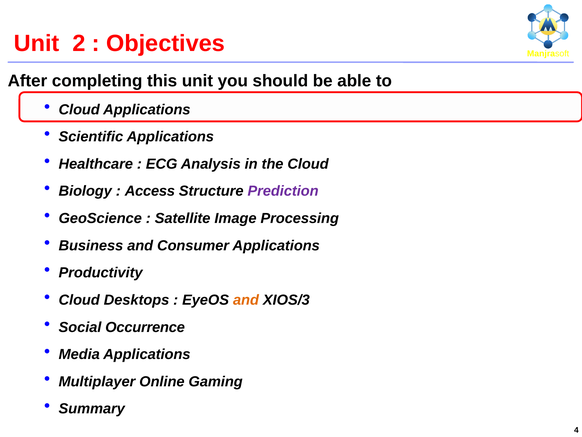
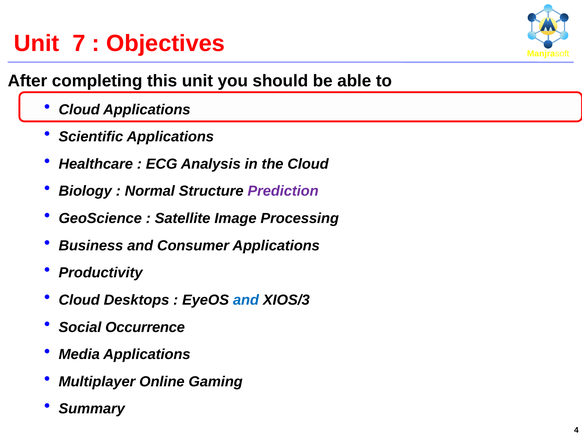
2: 2 -> 7 (79, 43)
Access: Access -> Normal (150, 191)
and colour: orange -> blue (246, 300)
